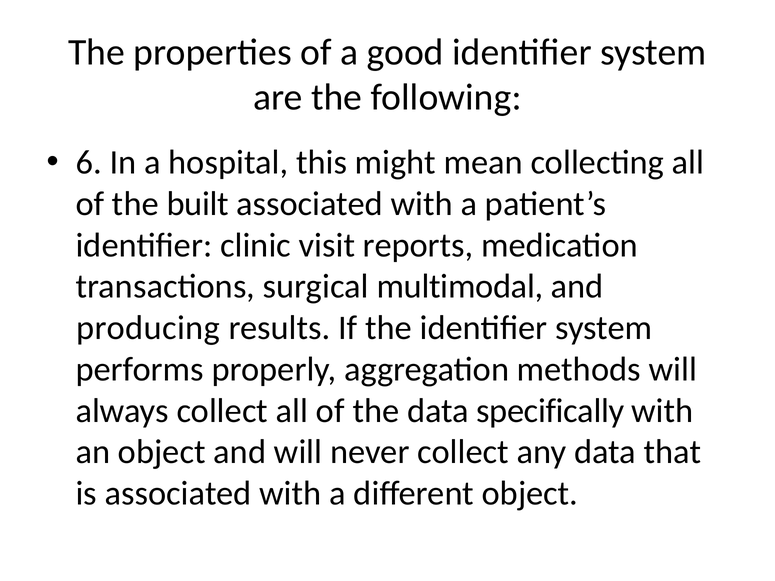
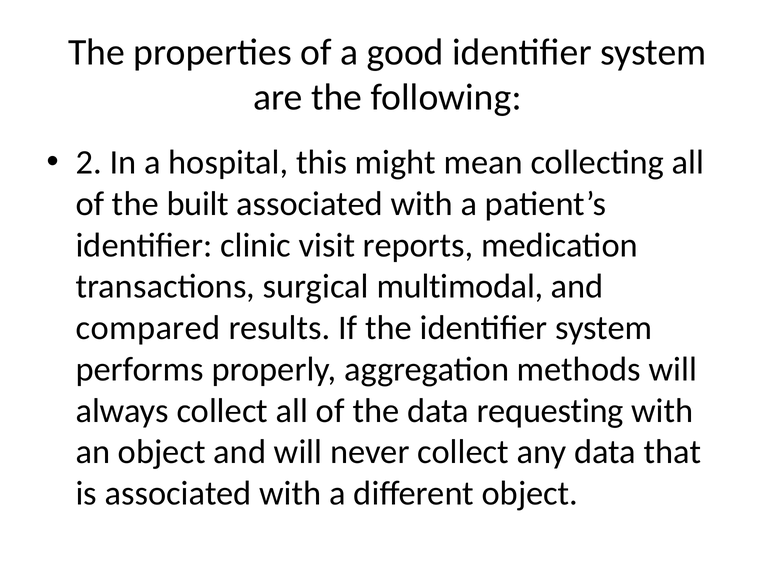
6: 6 -> 2 (89, 163)
producing: producing -> compared (148, 328)
specifically: specifically -> requesting (550, 411)
